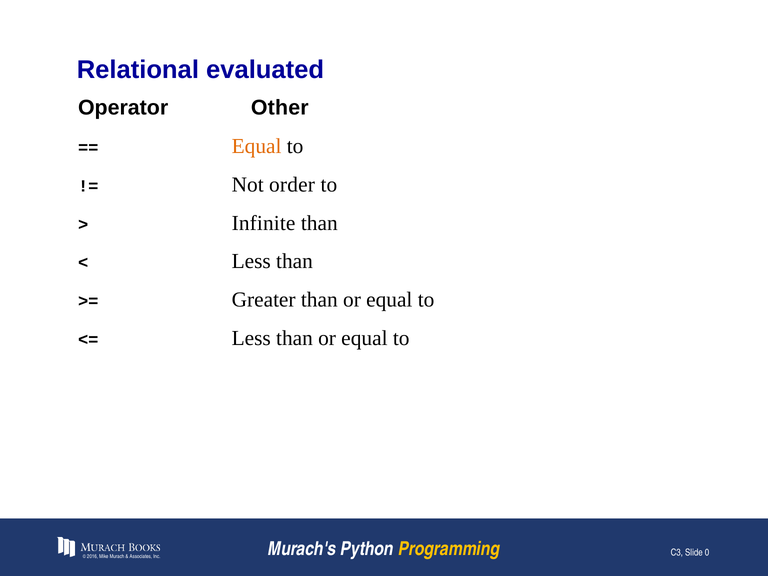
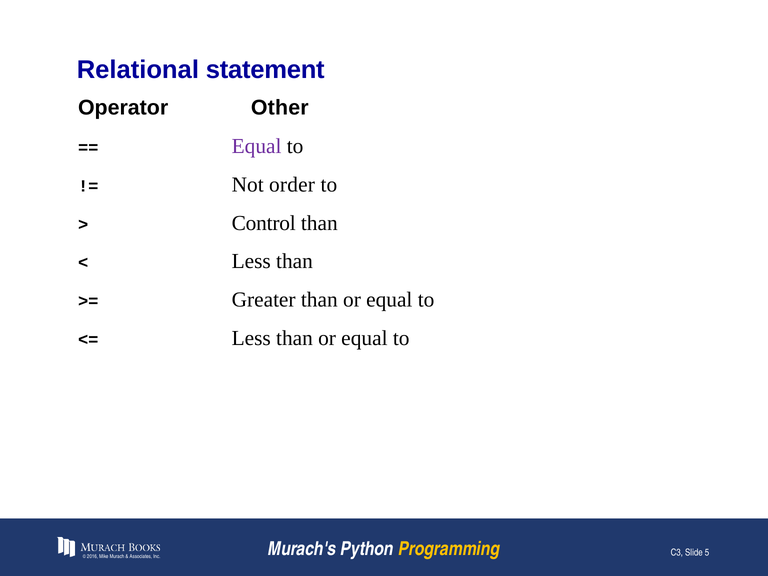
evaluated: evaluated -> statement (265, 70)
Equal colour: orange -> purple (257, 146)
Infinite: Infinite -> Control (264, 223)
0: 0 -> 5 (707, 553)
